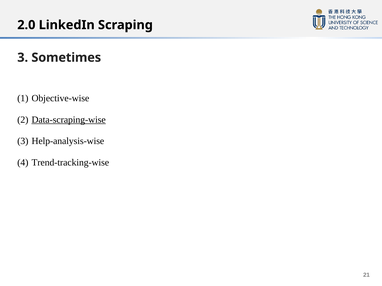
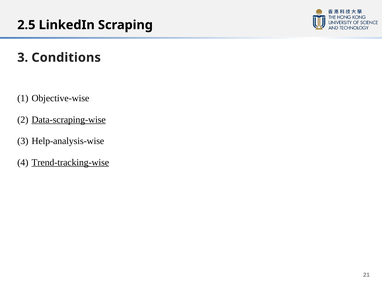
2.0: 2.0 -> 2.5 (26, 25)
Sometimes: Sometimes -> Conditions (66, 58)
Trend-tracking-wise underline: none -> present (70, 163)
